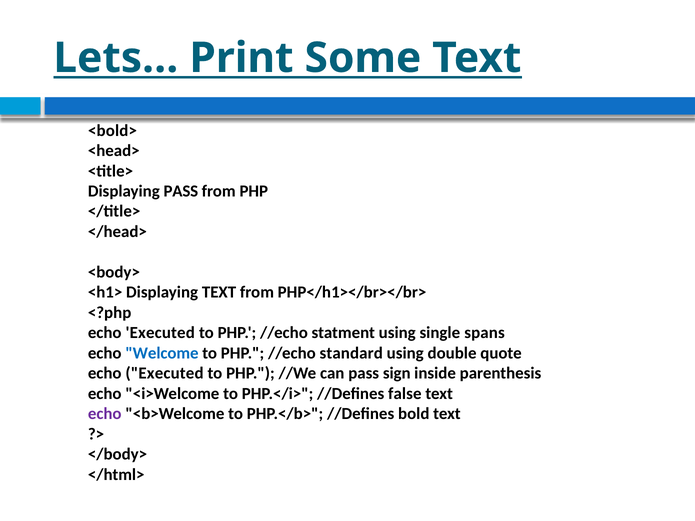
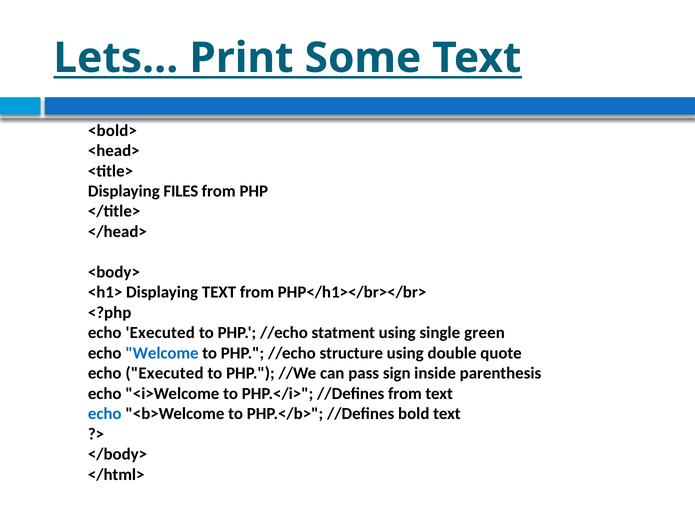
Displaying PASS: PASS -> FILES (181, 191)
spans: spans -> green (485, 333)
standard: standard -> structure (351, 353)
//Defines false: false -> from (405, 394)
echo colour: purple -> blue (105, 414)
